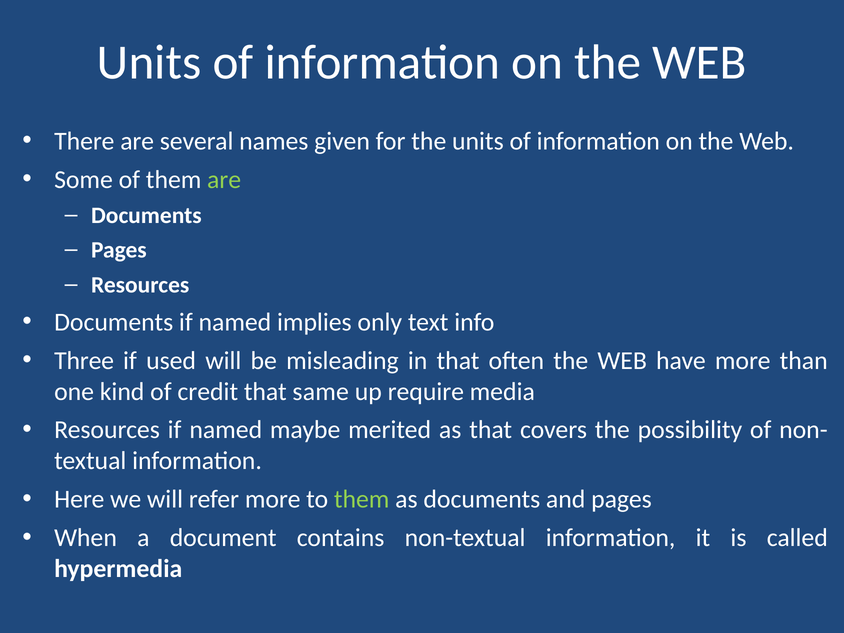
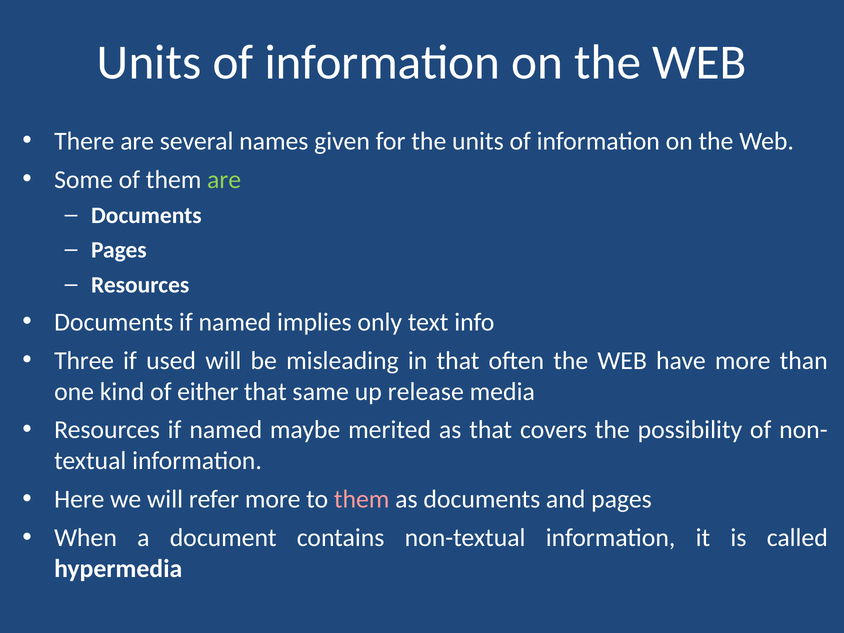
credit: credit -> either (208, 391)
require: require -> release (426, 391)
them colour: light green -> pink (362, 499)
